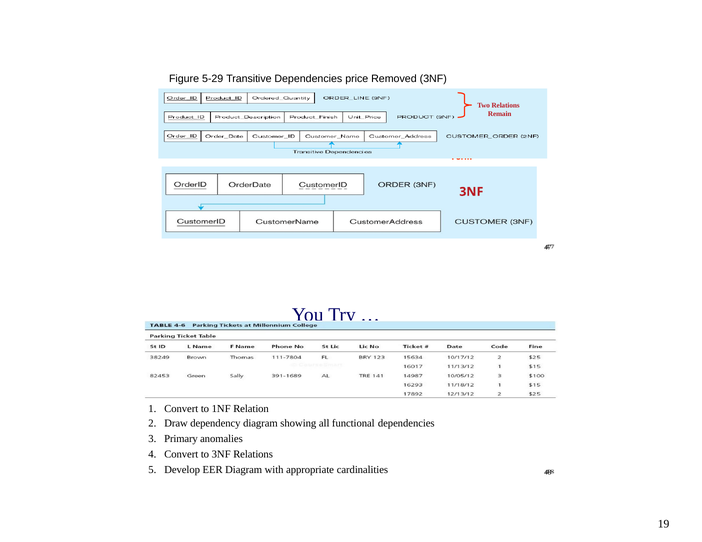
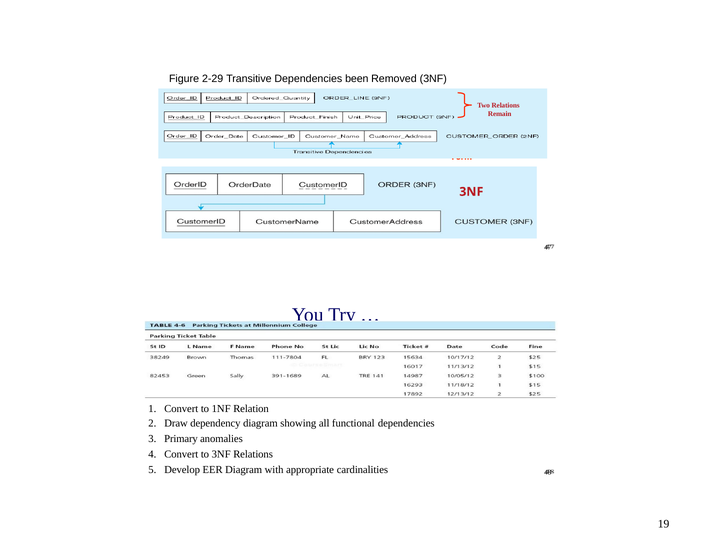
5-29: 5-29 -> 2-29 (213, 79)
price: price -> been (357, 79)
